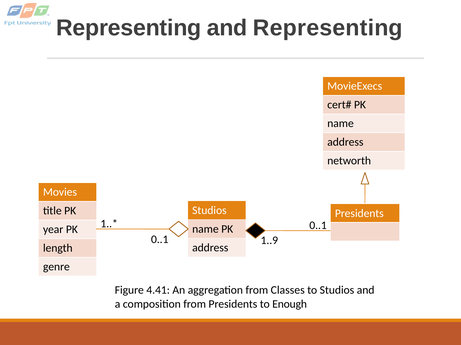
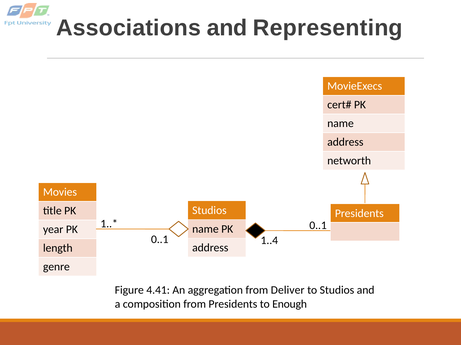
Representing: Representing -> Associations (129, 28)
1..9: 1..9 -> 1..4 (269, 241)
Classes: Classes -> Deliver (288, 291)
